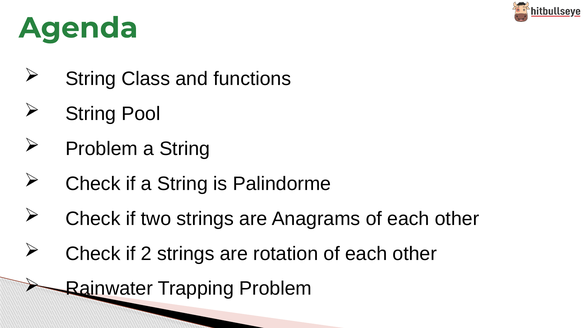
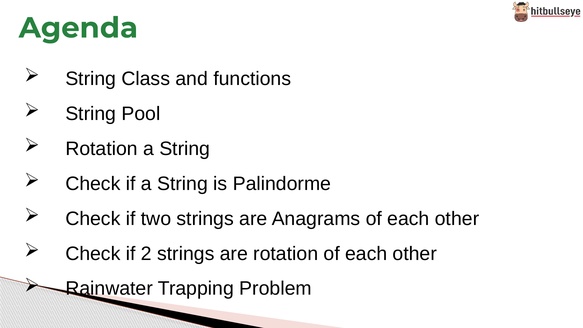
Problem: Problem -> Rotation (102, 149)
